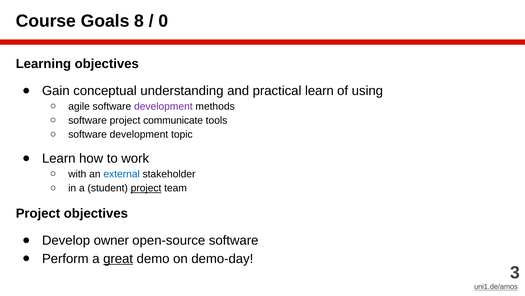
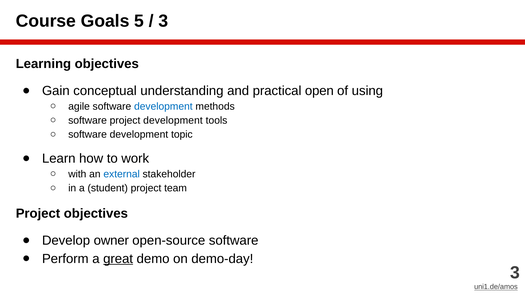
8: 8 -> 5 (139, 21)
0: 0 -> 3 (163, 21)
practical learn: learn -> open (319, 90)
development colour: purple -> blue (163, 106)
project communicate: communicate -> development (173, 120)
project underline: present -> none (146, 188)
